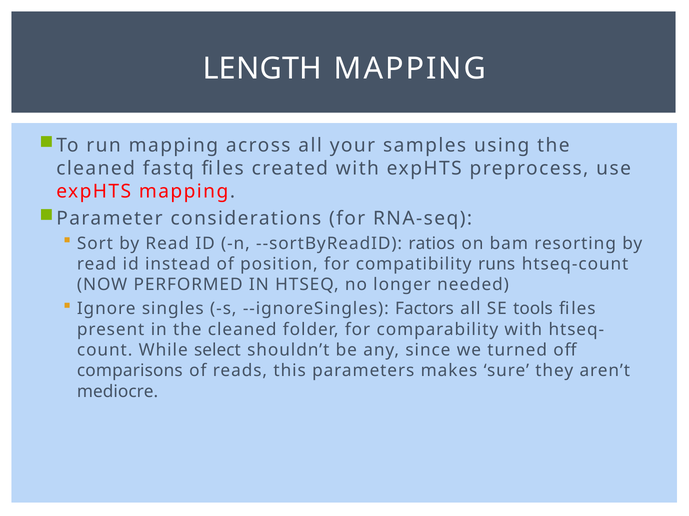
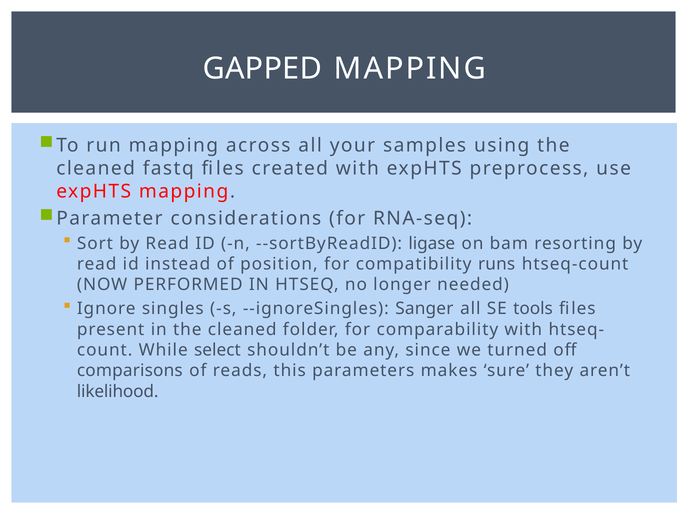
LENGTH: LENGTH -> GAPPED (262, 69)
ratios: ratios -> ligase (432, 244)
Factors: Factors -> Sanger (424, 309)
mediocre: mediocre -> likelihood (118, 392)
